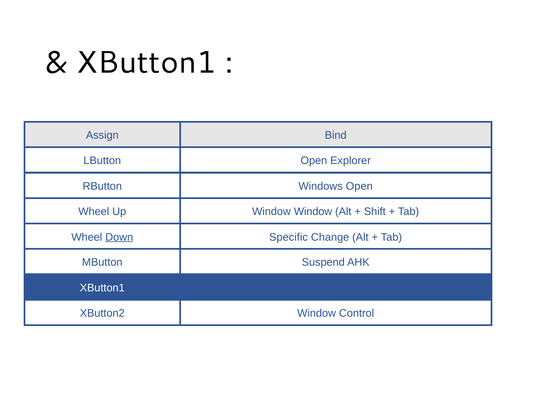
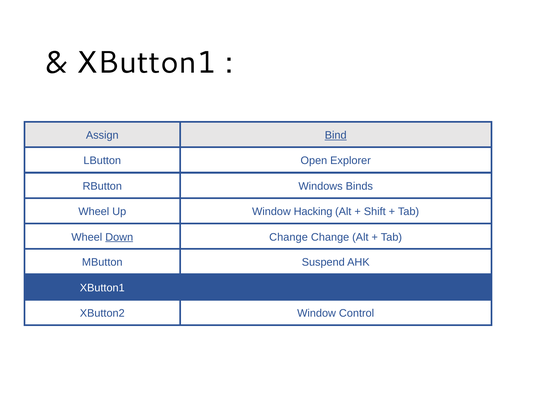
Bind underline: none -> present (336, 135)
Windows Open: Open -> Binds (359, 186)
Window Window: Window -> Hacking (313, 212)
Specific: Specific -> Change (289, 237)
